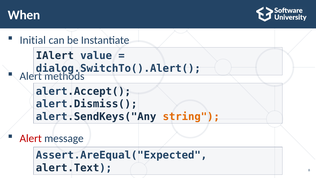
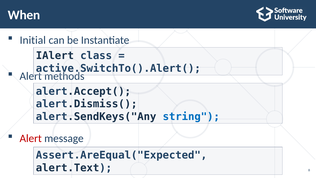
value: value -> class (96, 56)
dialog.SwitchTo().Alert(: dialog.SwitchTo().Alert( -> active.SwitchTo().Alert( (118, 68)
string colour: orange -> blue (191, 116)
